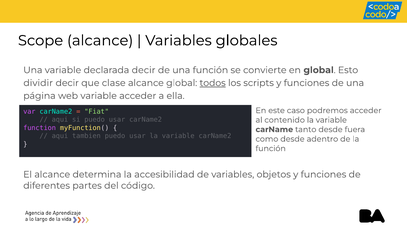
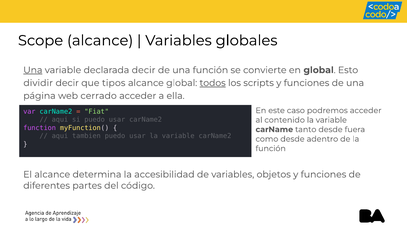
Una underline: none -> present (33, 70)
clase: clase -> tipos (114, 83)
web variable: variable -> cerrado (99, 96)
